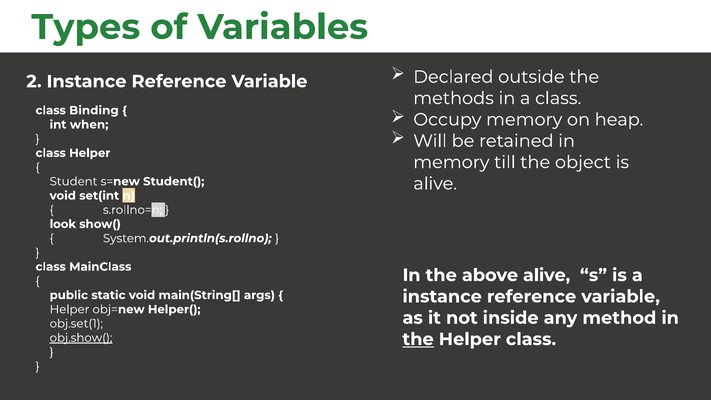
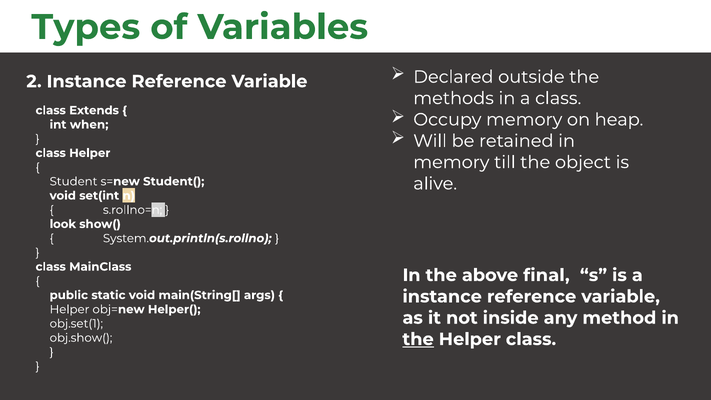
Binding: Binding -> Extends (94, 110)
above alive: alive -> final (546, 275)
obj.show( underline: present -> none (81, 338)
